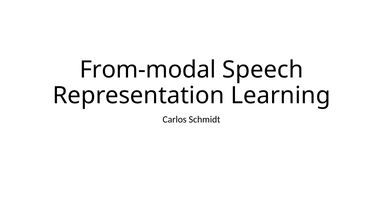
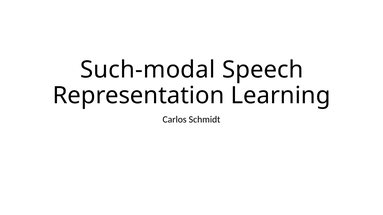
From-modal: From-modal -> Such-modal (148, 70)
